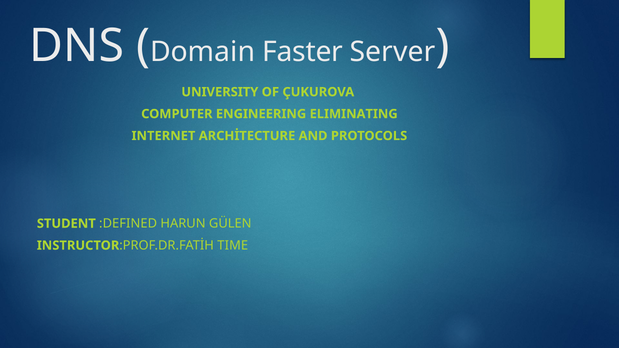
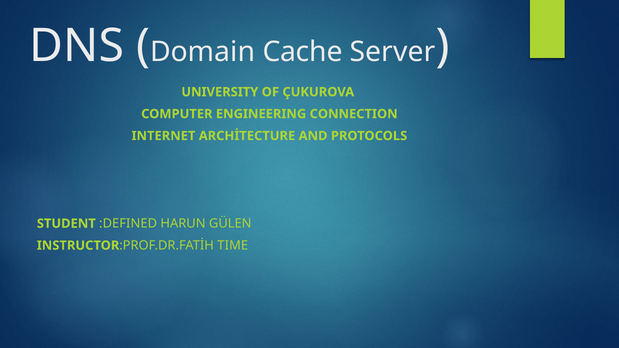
Faster: Faster -> Cache (303, 52)
ELIMINATING: ELIMINATING -> CONNECTION (354, 114)
